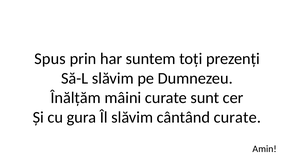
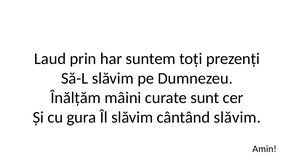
Spus: Spus -> Laud (50, 59)
cântând curate: curate -> slăvim (237, 118)
